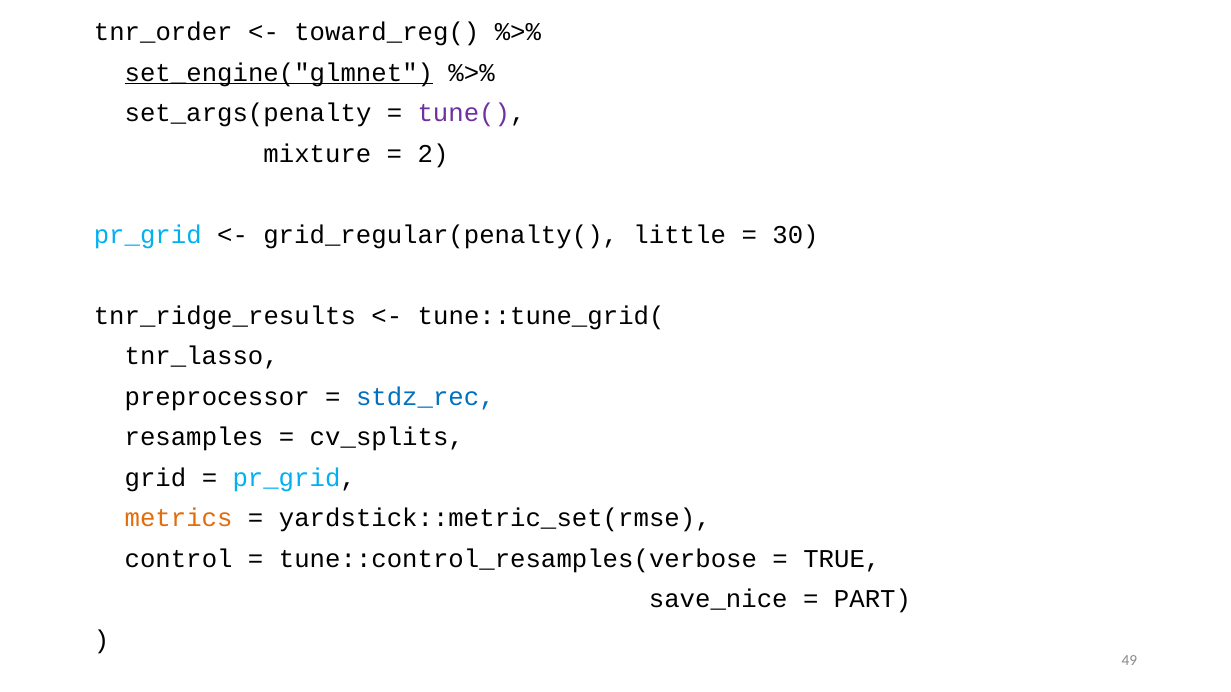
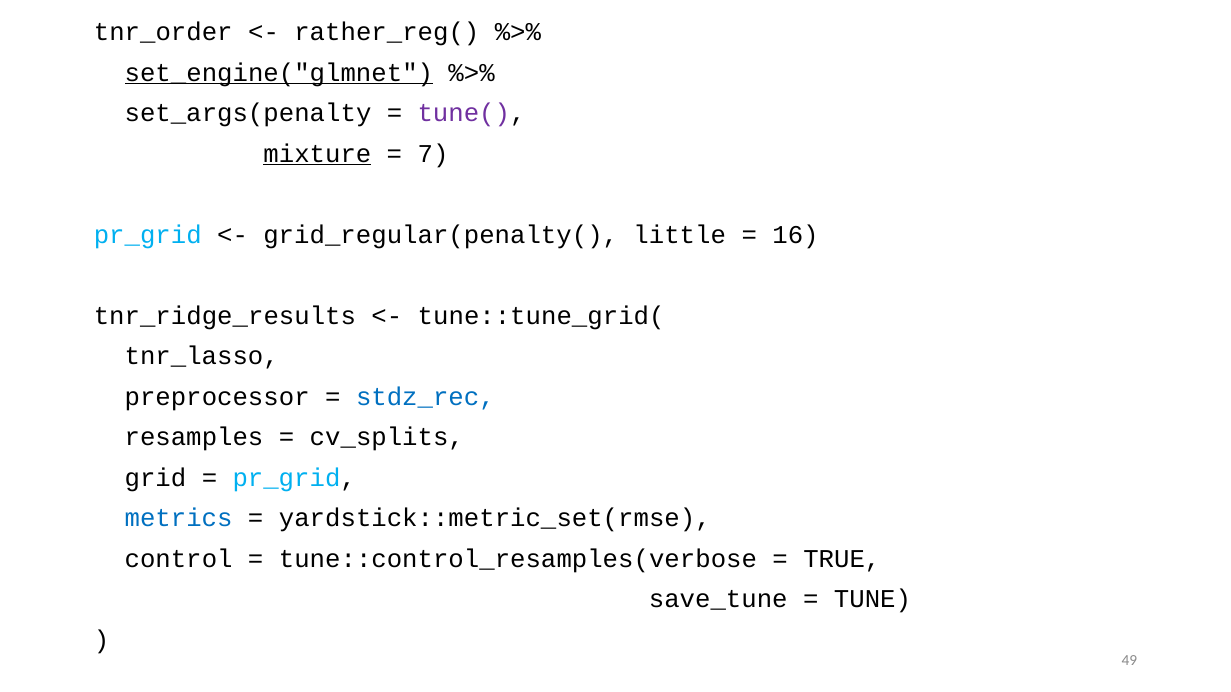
toward_reg(: toward_reg( -> rather_reg( (387, 32)
mixture underline: none -> present (317, 154)
2: 2 -> 7 (433, 154)
30: 30 -> 16 (795, 235)
metrics colour: orange -> blue (179, 518)
save_nice: save_nice -> save_tune (718, 599)
PART: PART -> TUNE (872, 599)
